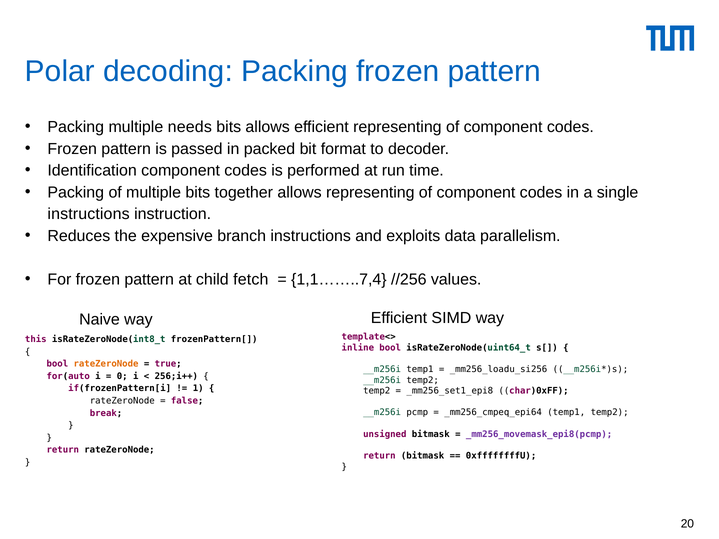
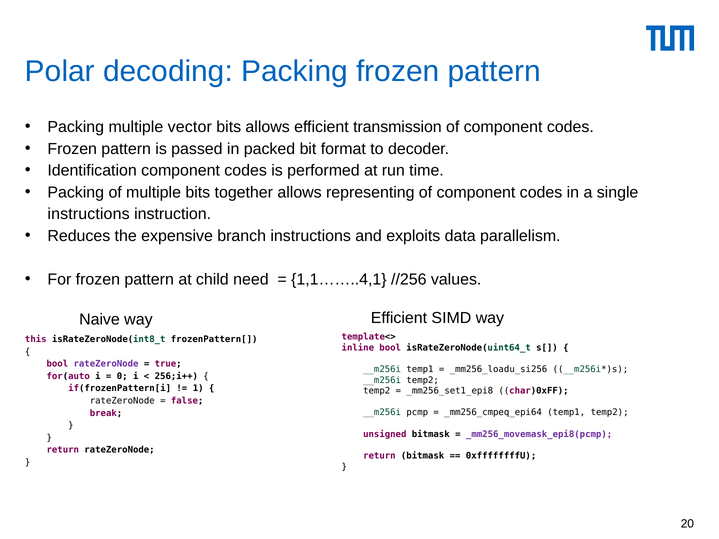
needs: needs -> vector (190, 127)
efficient representing: representing -> transmission (397, 127)
fetch: fetch -> need (251, 280)
1,1……..7,4: 1,1……..7,4 -> 1,1……..4,1 (339, 280)
rateZeroNode colour: orange -> purple (106, 364)
